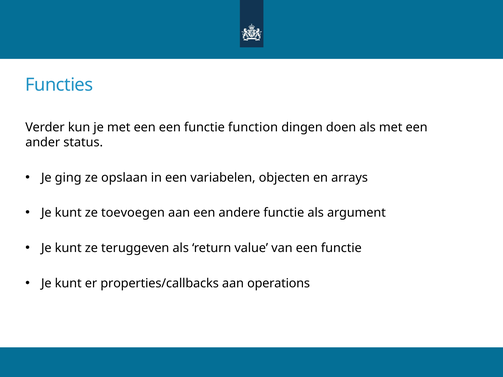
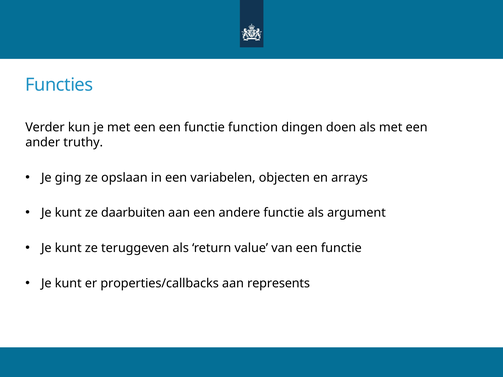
status: status -> truthy (83, 143)
toevoegen: toevoegen -> daarbuiten (133, 213)
operations: operations -> represents (279, 283)
